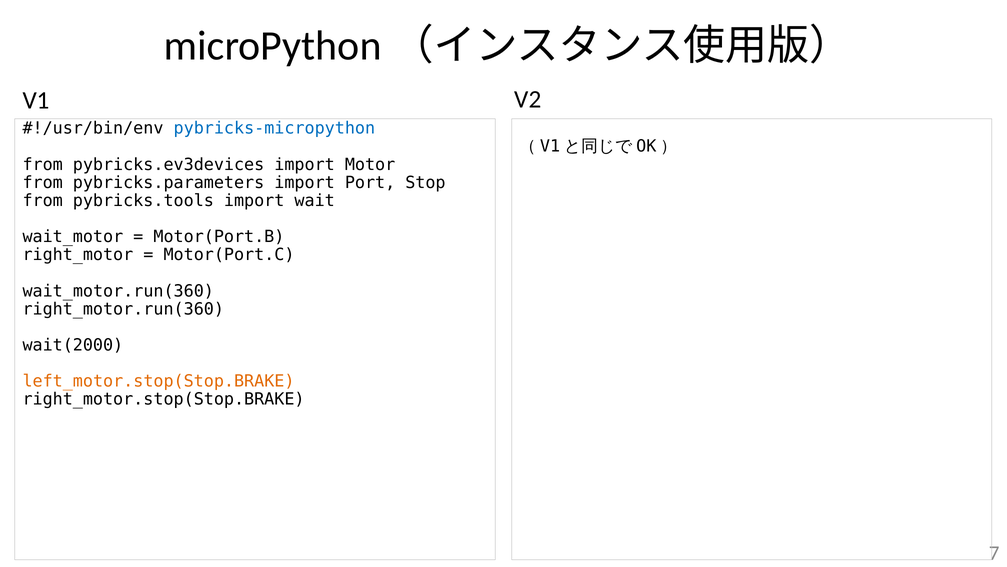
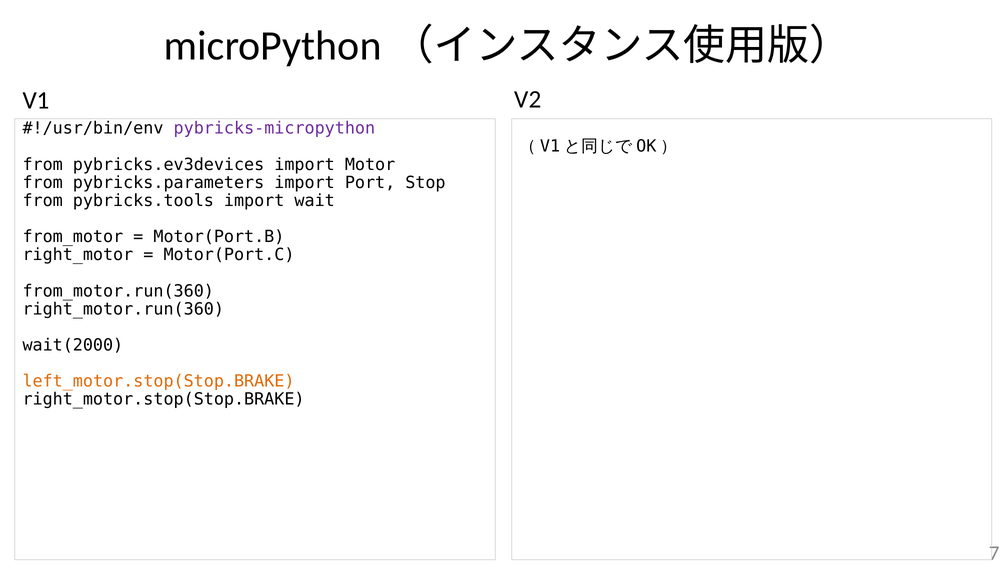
pybricks-micropython colour: blue -> purple (274, 128)
wait_motor: wait_motor -> from_motor (73, 237)
wait_motor.run(360: wait_motor.run(360 -> from_motor.run(360 (118, 291)
